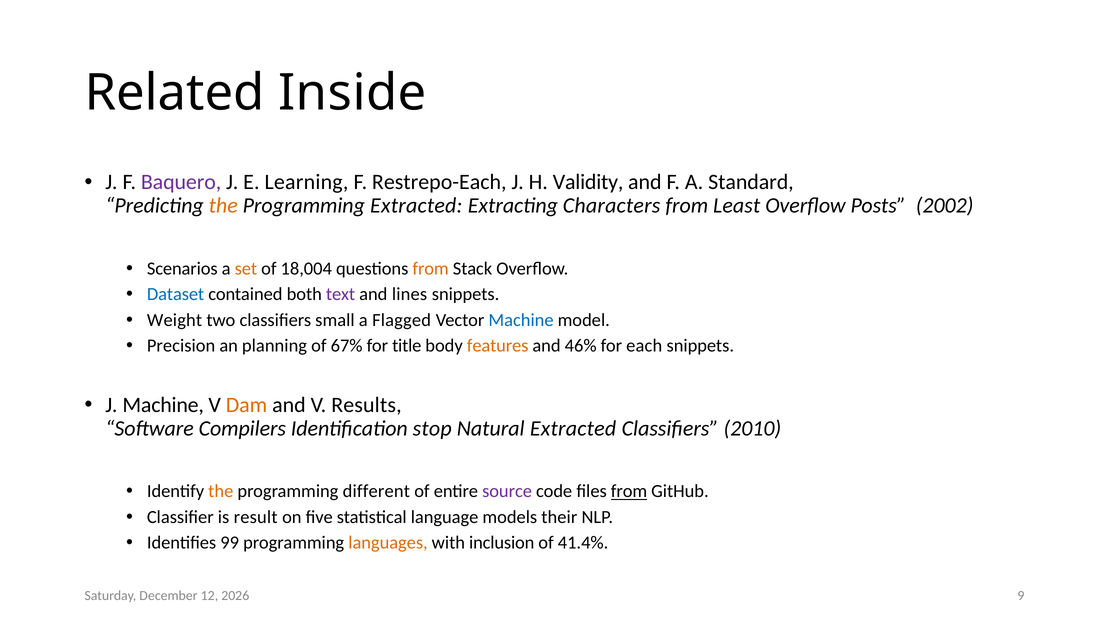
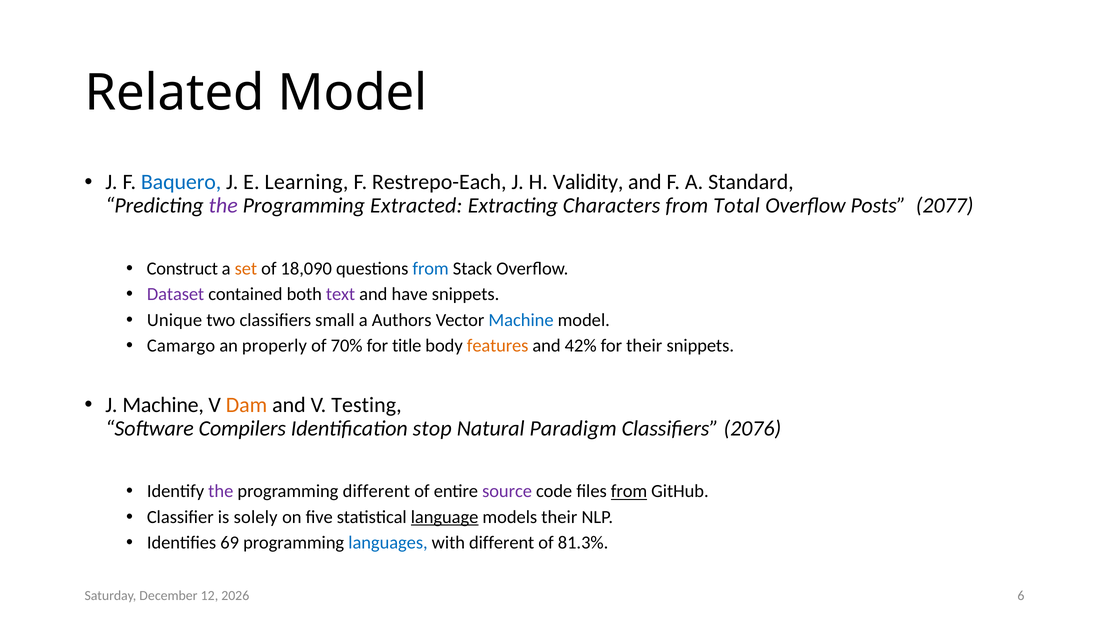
Related Inside: Inside -> Model (353, 93)
Baquero colour: purple -> blue (181, 182)
the colour: orange -> purple (223, 206)
Least: Least -> Total (737, 206)
2002: 2002 -> 2077 (945, 206)
Scenarios: Scenarios -> Construct (182, 268)
18,004: 18,004 -> 18,090 (306, 268)
from colour: orange -> blue (431, 268)
Dataset colour: blue -> purple (176, 294)
lines: lines -> have (410, 294)
Weight: Weight -> Unique (175, 320)
Flagged: Flagged -> Authors (402, 320)
Precision: Precision -> Camargo (181, 346)
planning: planning -> properly (274, 346)
67%: 67% -> 70% (347, 346)
46%: 46% -> 42% (581, 346)
for each: each -> their (644, 346)
Results: Results -> Testing (366, 405)
Natural Extracted: Extracted -> Paradigm (573, 428)
2010: 2010 -> 2076 (752, 428)
the colour: orange -> purple (221, 491)
result: result -> solely (256, 517)
language underline: none -> present (445, 517)
99: 99 -> 69 (230, 543)
languages colour: orange -> blue (388, 543)
with inclusion: inclusion -> different (502, 543)
41.4%: 41.4% -> 81.3% (583, 543)
9: 9 -> 6 (1021, 596)
